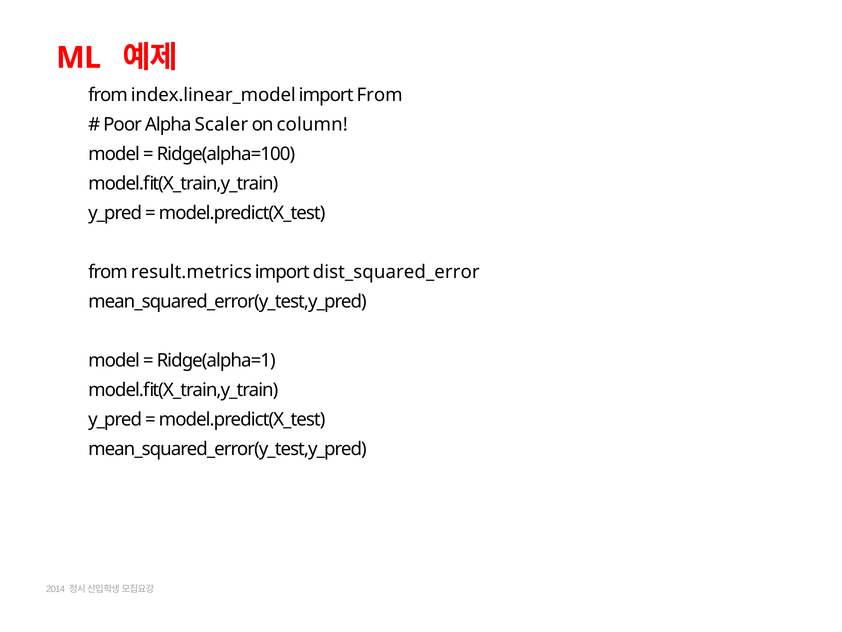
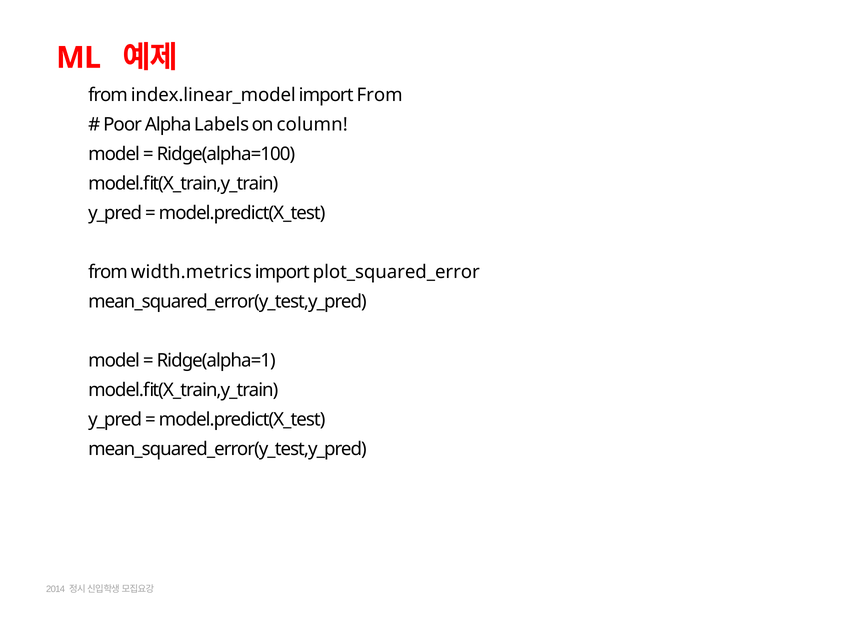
Scaler: Scaler -> Labels (222, 125)
result.metrics: result.metrics -> width.metrics (191, 272)
dist_squared_error: dist_squared_error -> plot_squared_error (396, 272)
